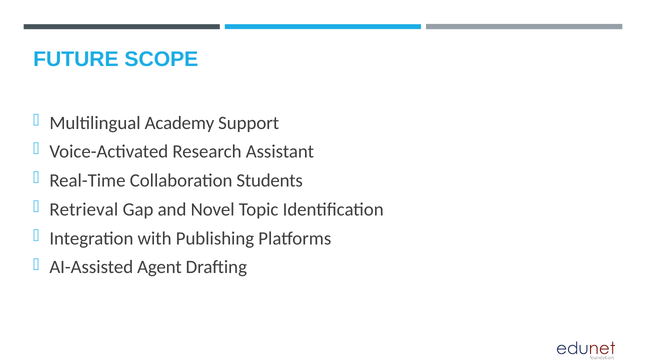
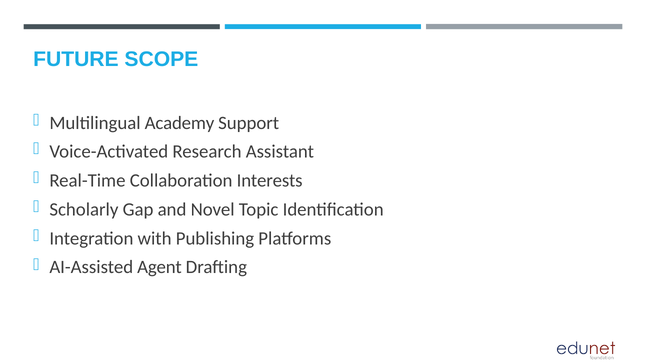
Students: Students -> Interests (270, 181)
Retrieval: Retrieval -> Scholarly (84, 210)
